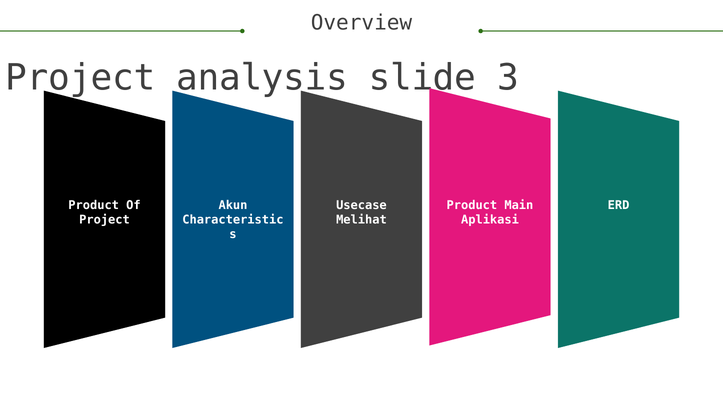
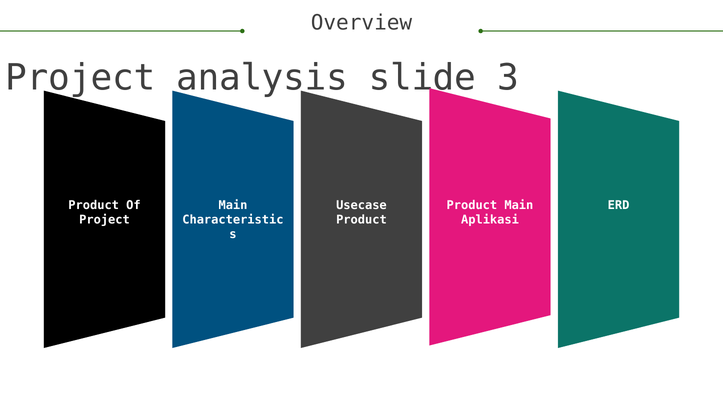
Akun: Akun -> Main (233, 205)
Melihat: Melihat -> Product (361, 219)
